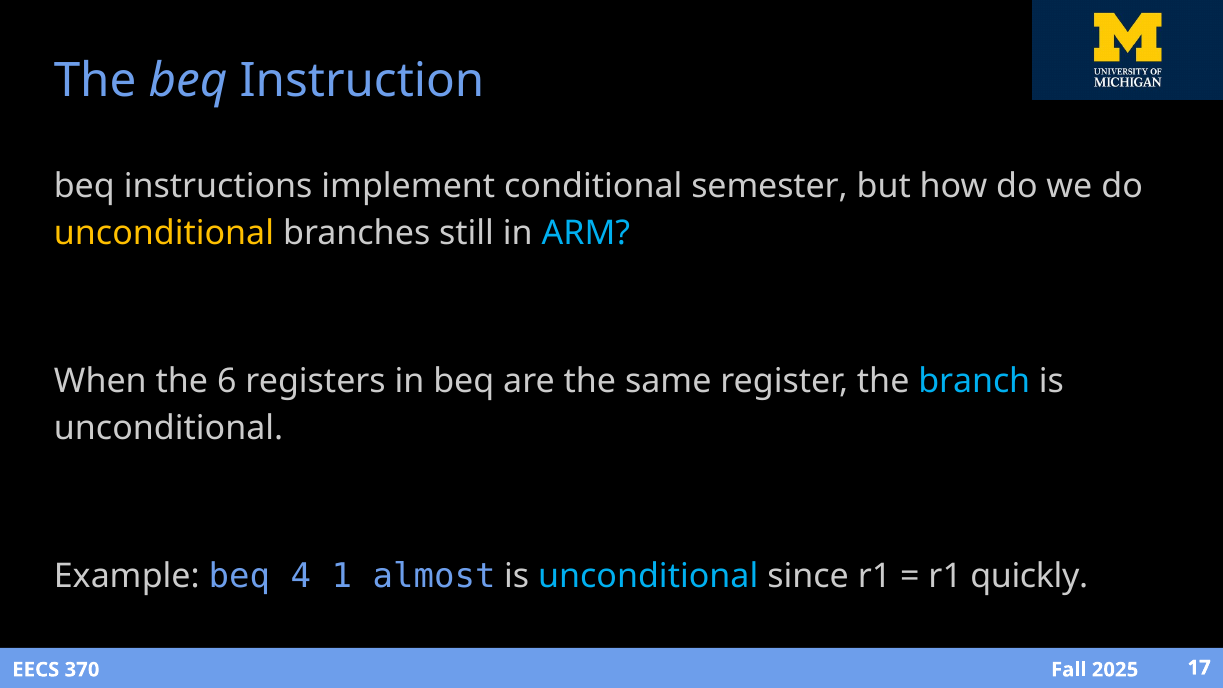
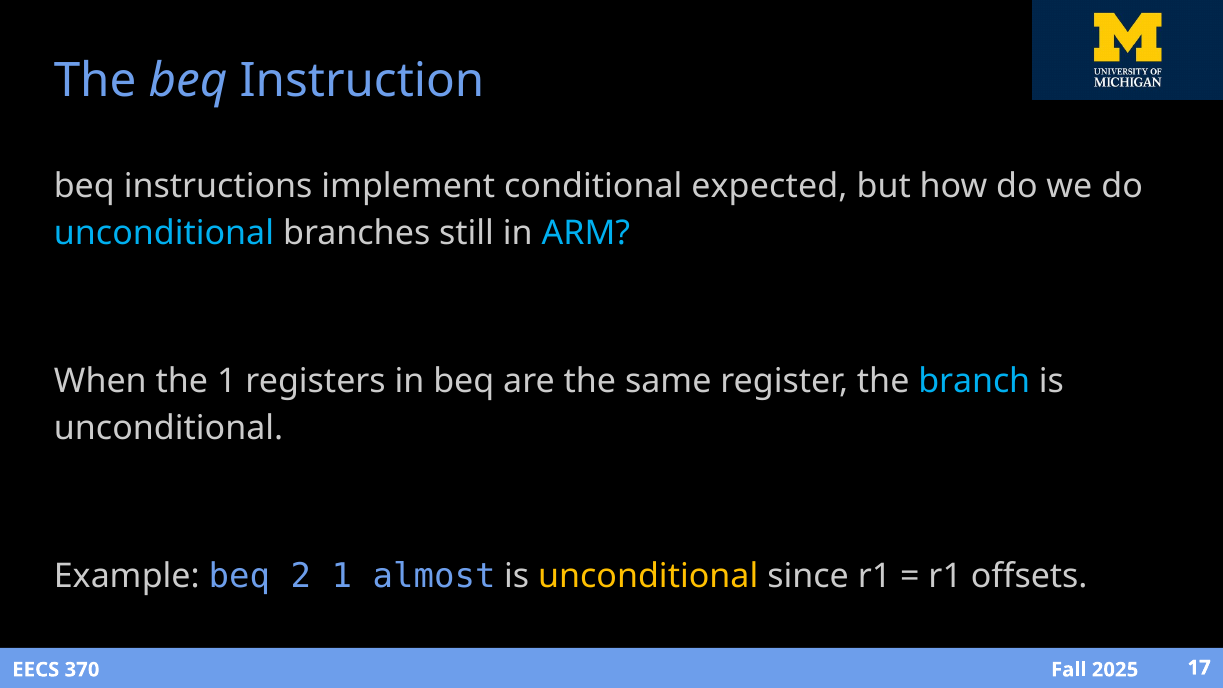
semester: semester -> expected (769, 187)
unconditional colour: yellow -> light blue (164, 233)
the 6: 6 -> 1 (227, 382)
4: 4 -> 2 (301, 577)
unconditional colour: light blue -> yellow (648, 577)
quickly: quickly -> offsets (1029, 577)
